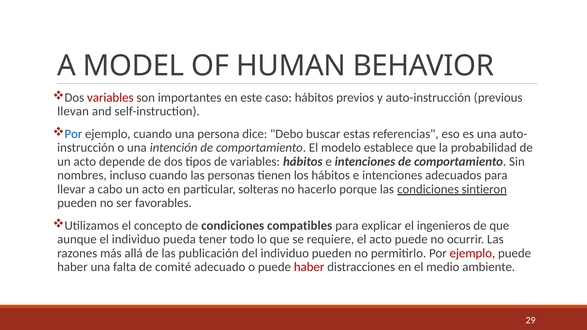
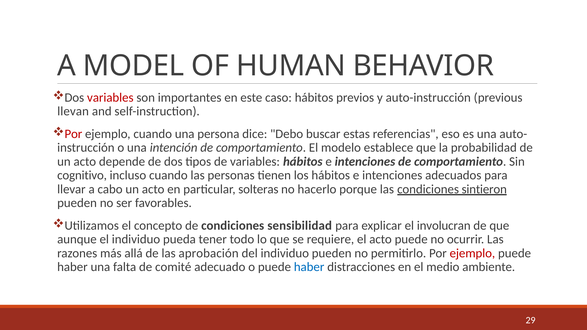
Por colour: blue -> red (73, 134)
nombres: nombres -> cognitivo (82, 175)
compatibles: compatibles -> sensibilidad (300, 226)
ingenieros: ingenieros -> involucran (444, 226)
publicación: publicación -> aprobación (209, 253)
haber colour: red -> blue (309, 267)
